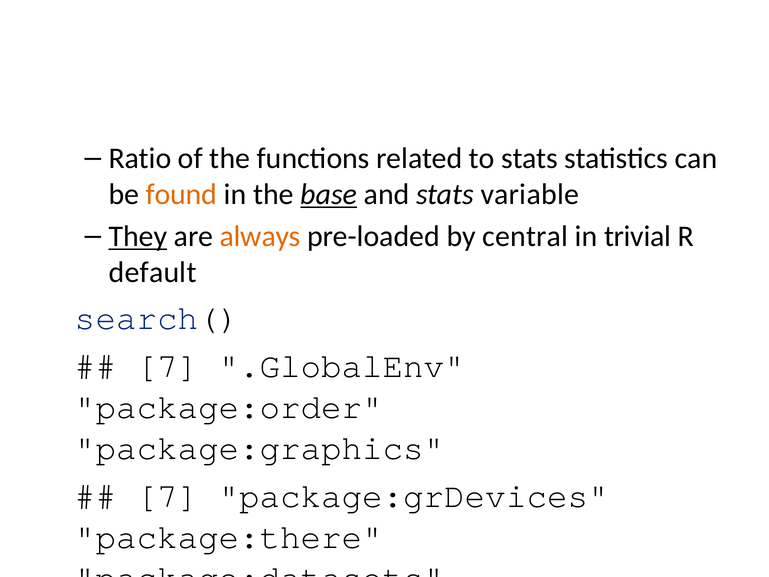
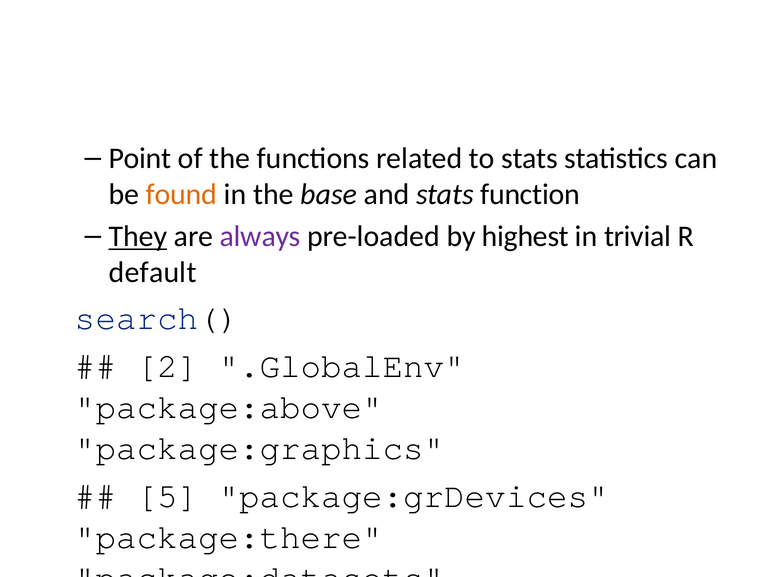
Ratio: Ratio -> Point (140, 158)
base underline: present -> none (329, 194)
variable: variable -> function (530, 194)
always colour: orange -> purple (260, 236)
central: central -> highest (525, 236)
7: 7 -> 2 (167, 366)
package:order: package:order -> package:above (229, 407)
7: 7 -> 5 (167, 496)
